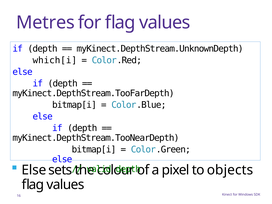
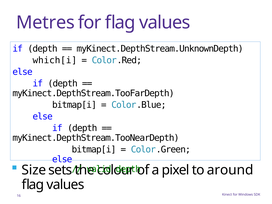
Else: Else -> Size (34, 170)
objects: objects -> around (230, 170)
